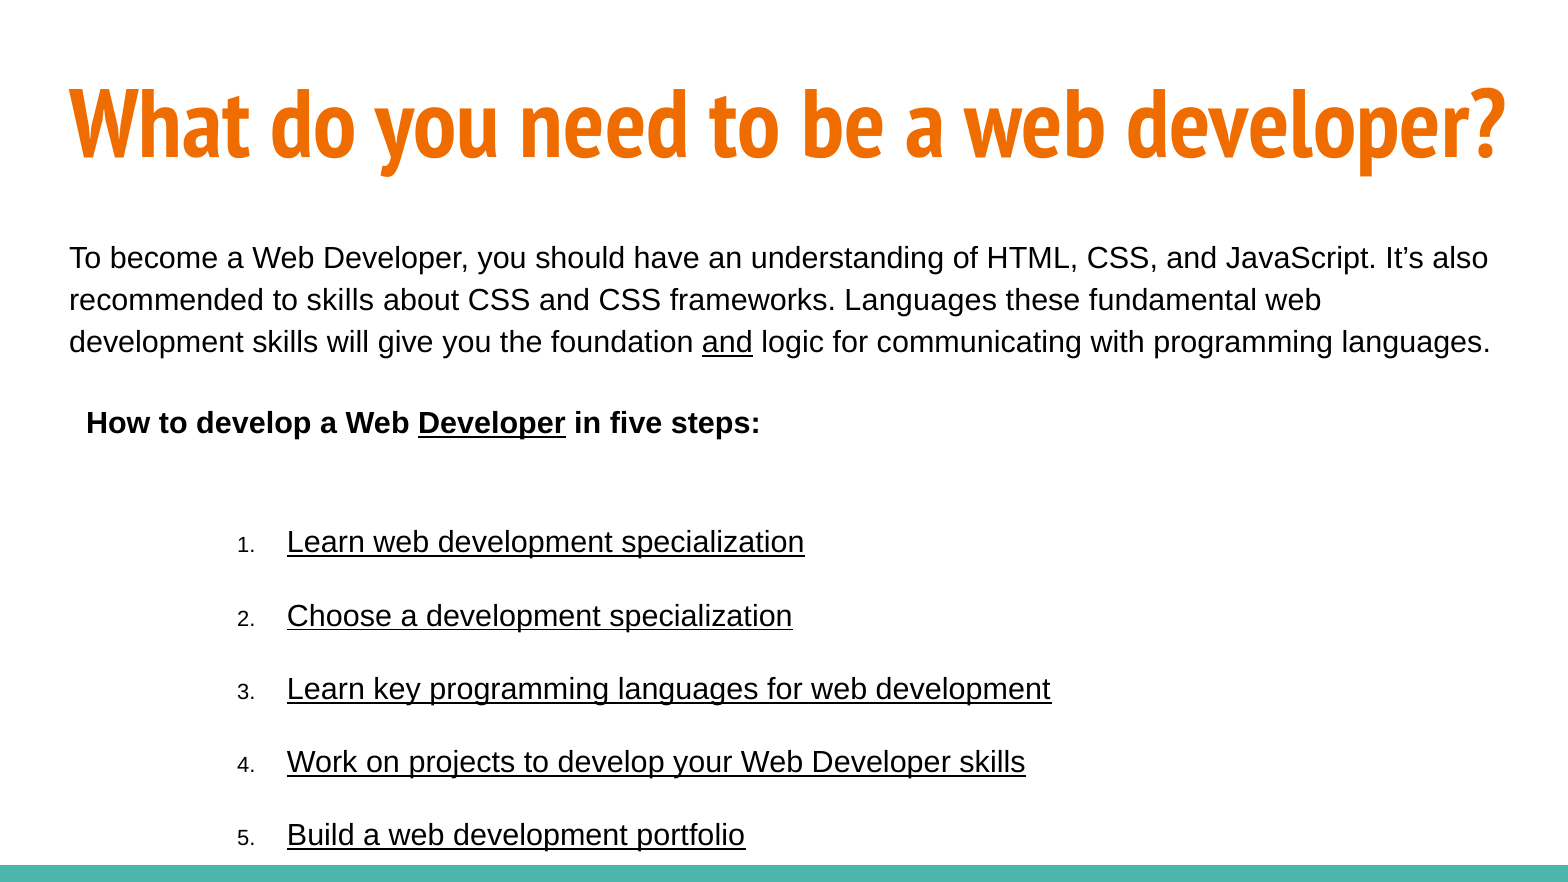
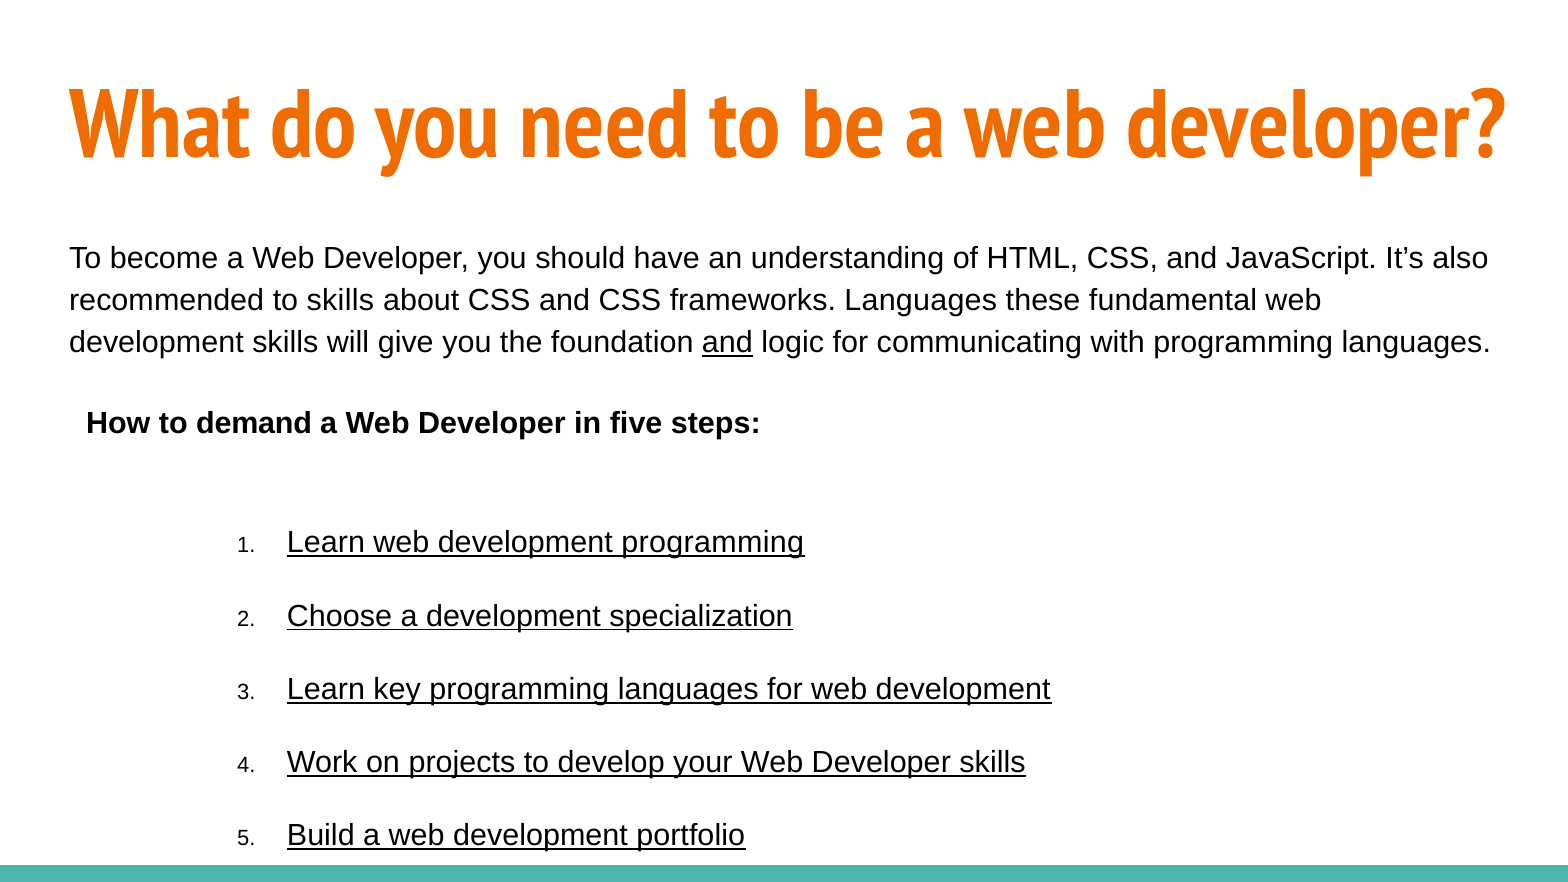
How to develop: develop -> demand (254, 424)
Developer underline: present -> none (492, 424)
web development specialization: specialization -> programming (713, 543)
